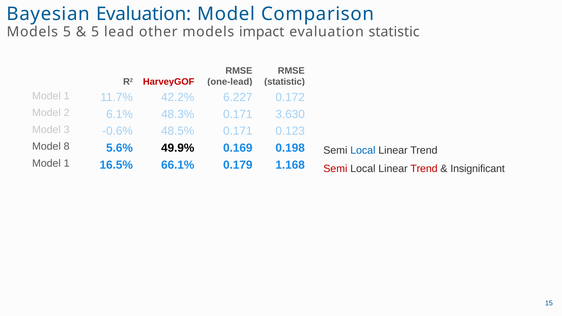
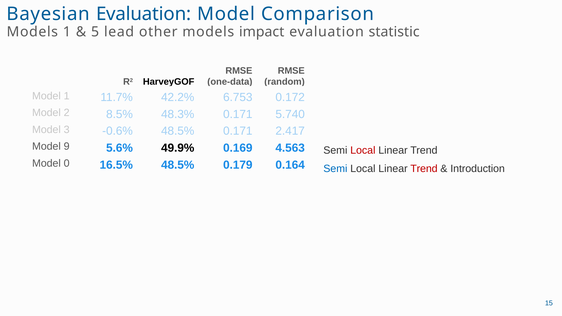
Models 5: 5 -> 1 (67, 32)
HarveyGOF colour: red -> black (169, 82)
one-lead: one-lead -> one-data (230, 82)
statistic: statistic -> random (285, 82)
6.227: 6.227 -> 6.753 (238, 97)
6.1%: 6.1% -> 8.5% (119, 114)
3.630: 3.630 -> 5.740 (290, 114)
0.123: 0.123 -> 2.417 (290, 131)
8: 8 -> 9 (67, 147)
0.198: 0.198 -> 4.563 (290, 148)
Local colour: blue -> red (363, 150)
1: 1 -> 0 (67, 163)
16.5% 66.1%: 66.1% -> 48.5% (178, 165)
1.168: 1.168 -> 0.164 (290, 165)
Semi colour: red -> blue (335, 169)
Insignificant: Insignificant -> Introduction (478, 169)
